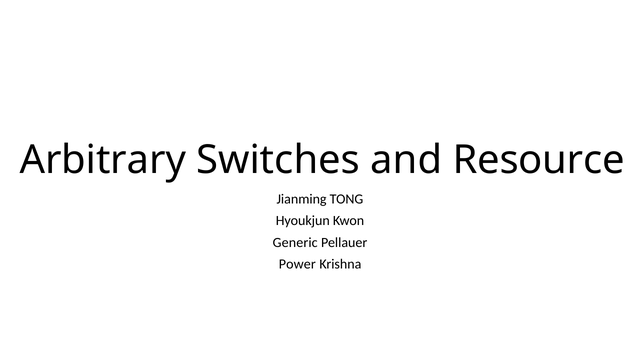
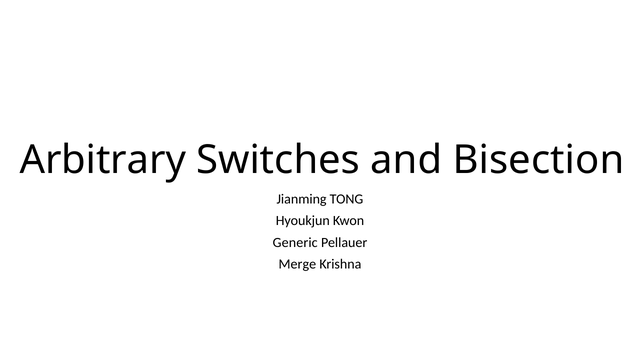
Resource: Resource -> Bisection (538, 160)
Power: Power -> Merge (297, 264)
